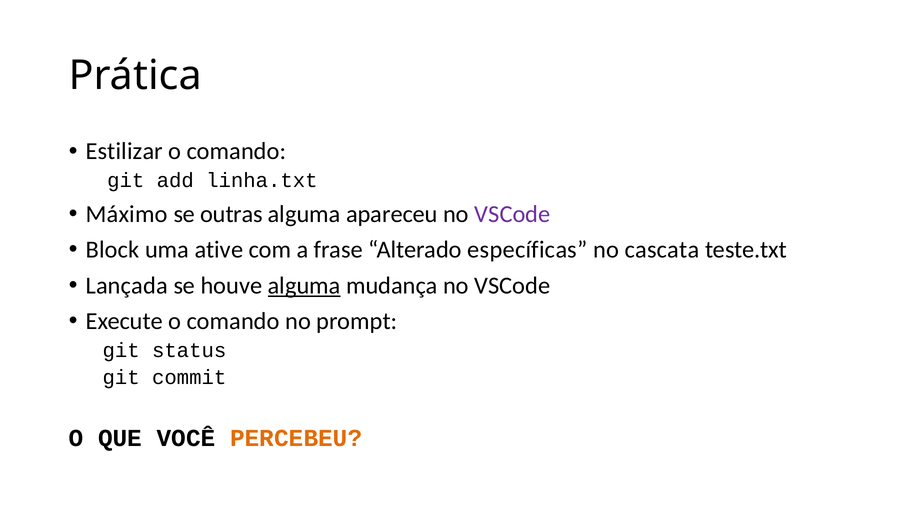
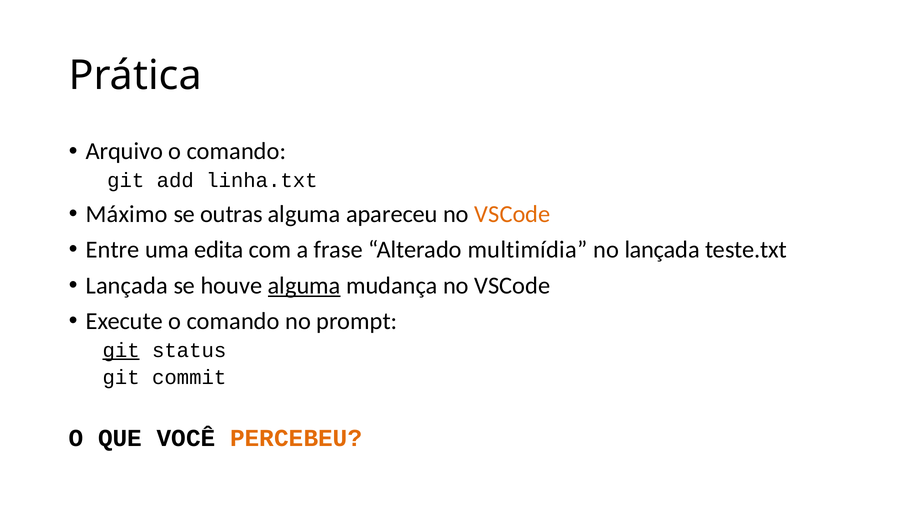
Estilizar: Estilizar -> Arquivo (124, 151)
VSCode colour: purple -> orange (512, 214)
Block: Block -> Entre (113, 250)
ative: ative -> edita (219, 250)
específicas: específicas -> multimídia (527, 250)
no cascata: cascata -> lançada (662, 250)
git underline: none -> present (121, 351)
